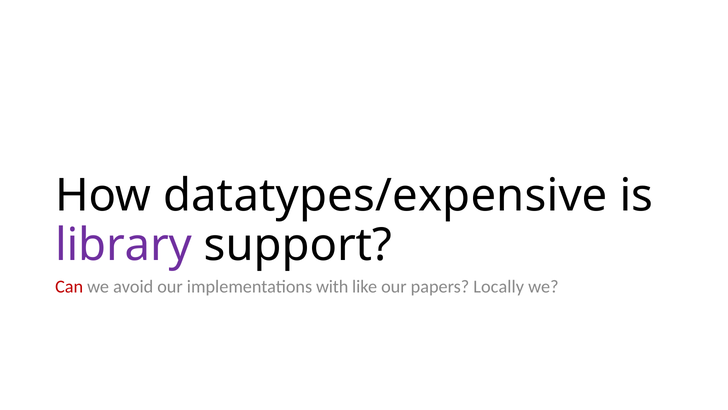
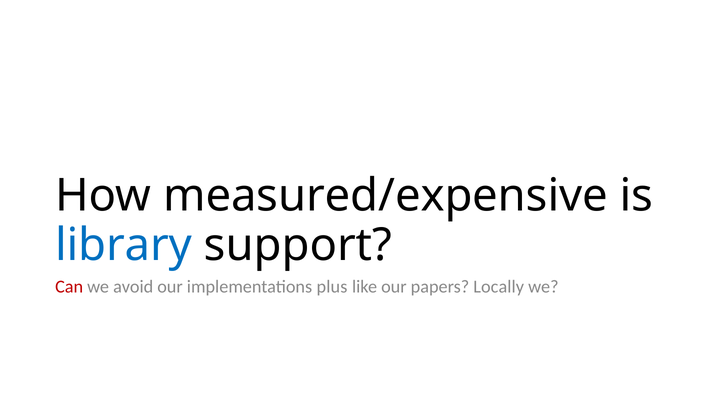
datatypes/expensive: datatypes/expensive -> measured/expensive (386, 196)
library colour: purple -> blue (124, 245)
with: with -> plus (332, 287)
